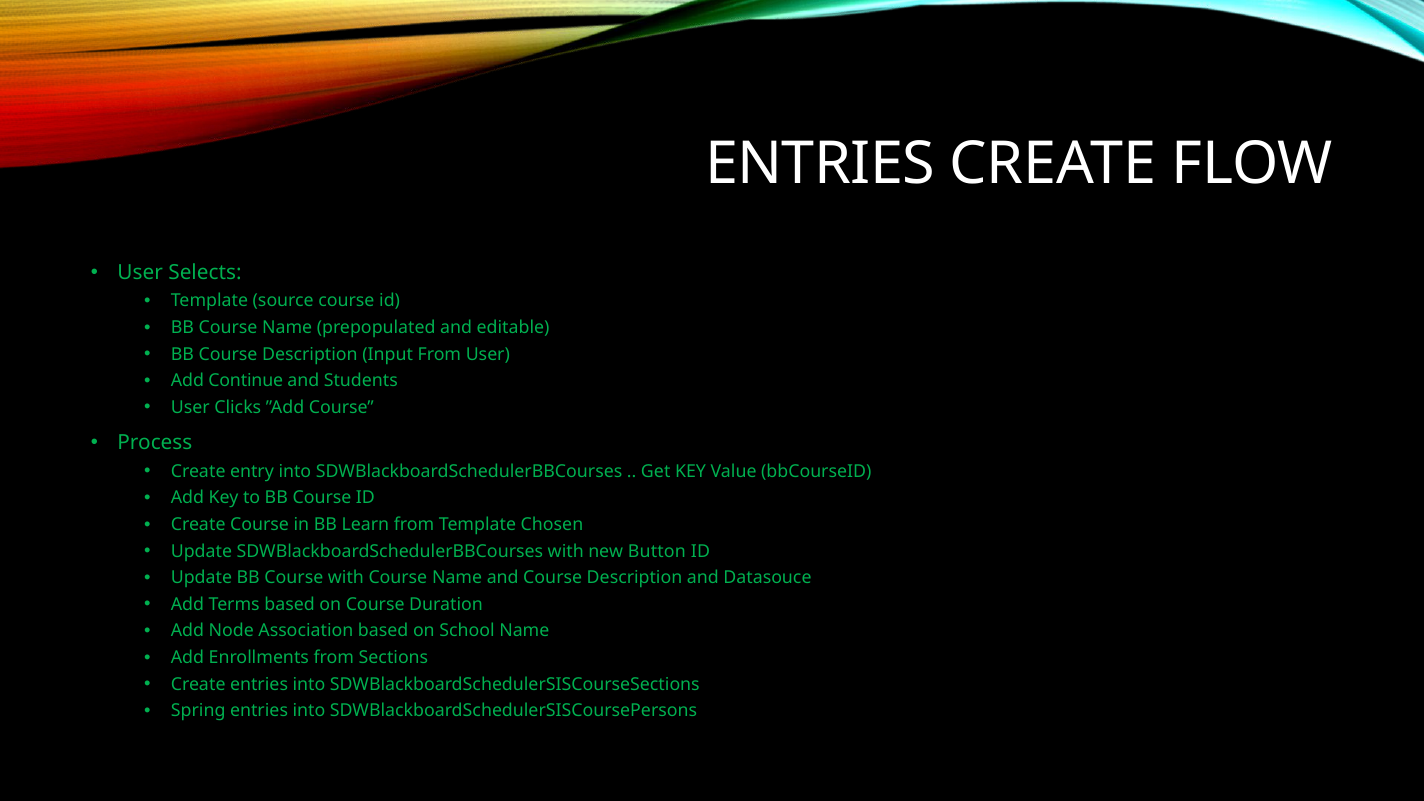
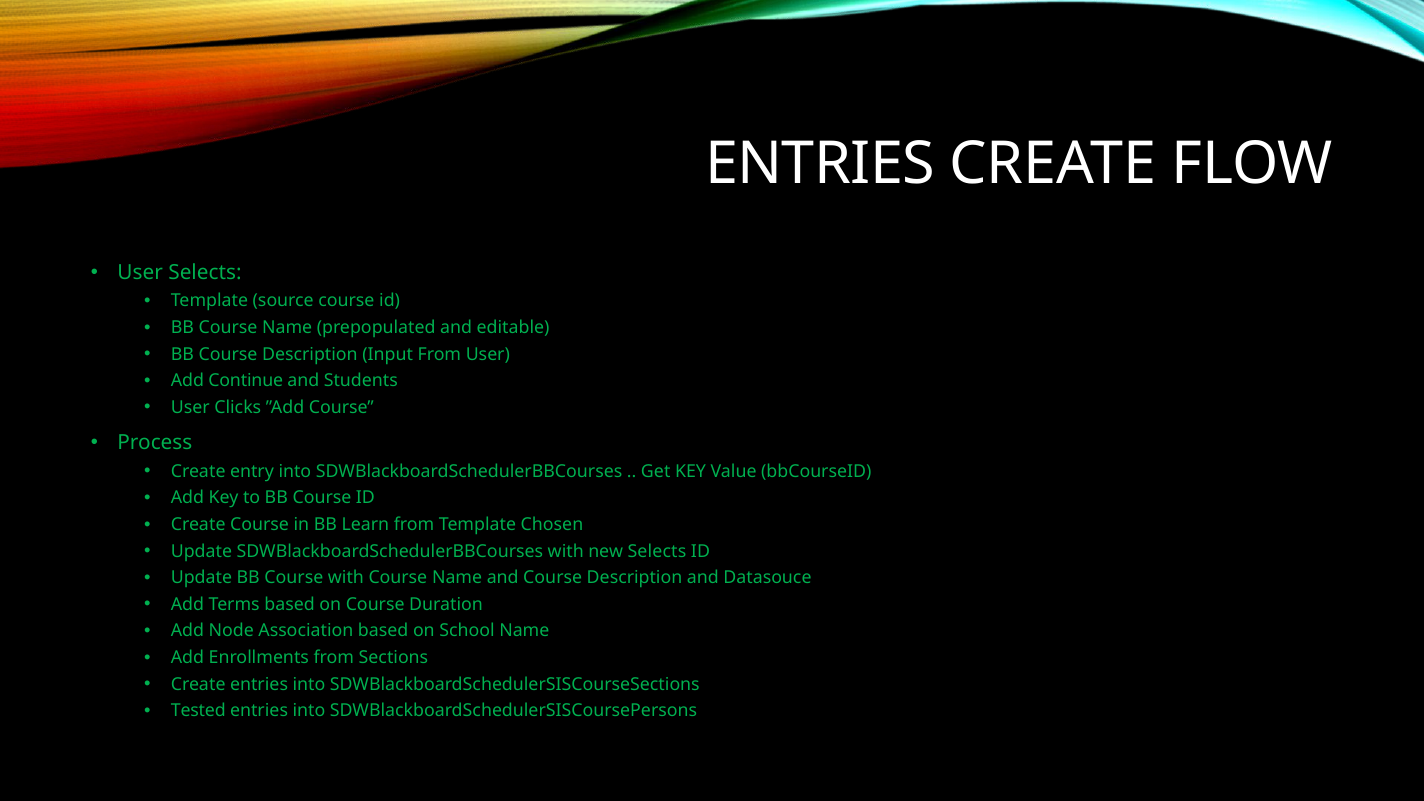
new Button: Button -> Selects (657, 551)
Spring: Spring -> Tested (198, 711)
